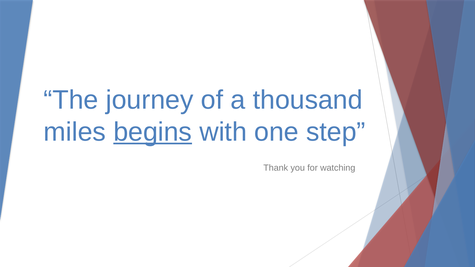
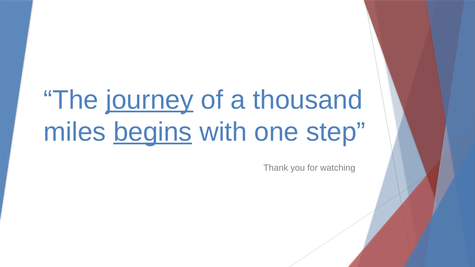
journey underline: none -> present (150, 100)
